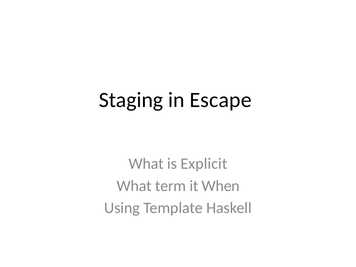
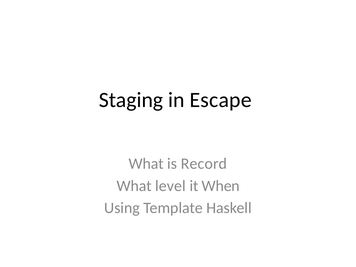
Explicit: Explicit -> Record (204, 164)
term: term -> level (171, 186)
